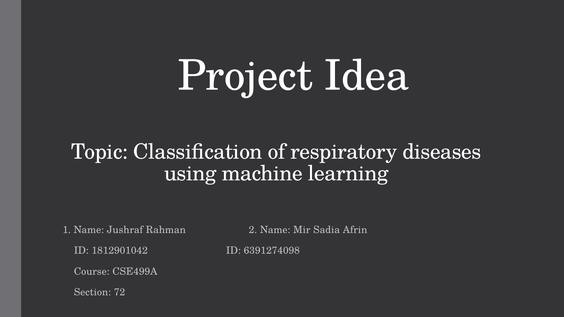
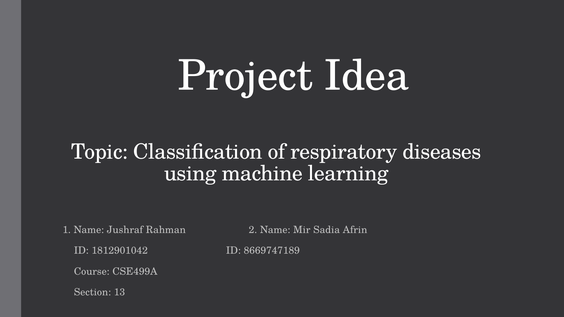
6391274098: 6391274098 -> 8669747189 (272, 251)
72: 72 -> 13 (120, 292)
